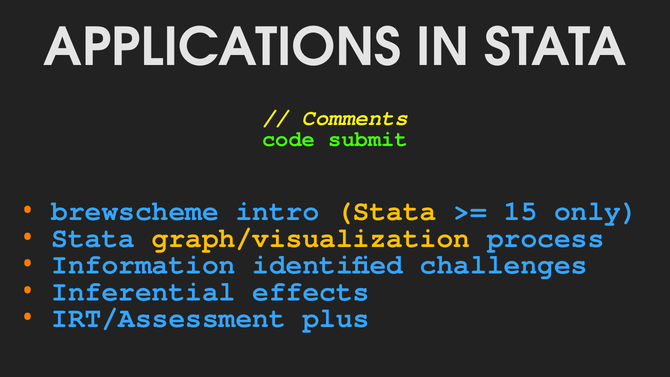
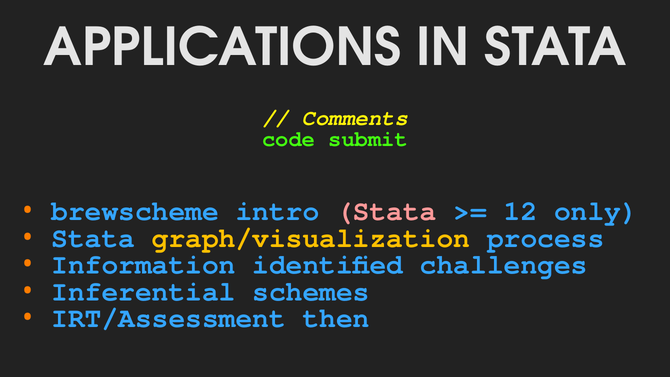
Stata colour: yellow -> pink (386, 211)
15: 15 -> 12 (521, 211)
effects: effects -> schemes (311, 291)
plus: plus -> then (336, 318)
